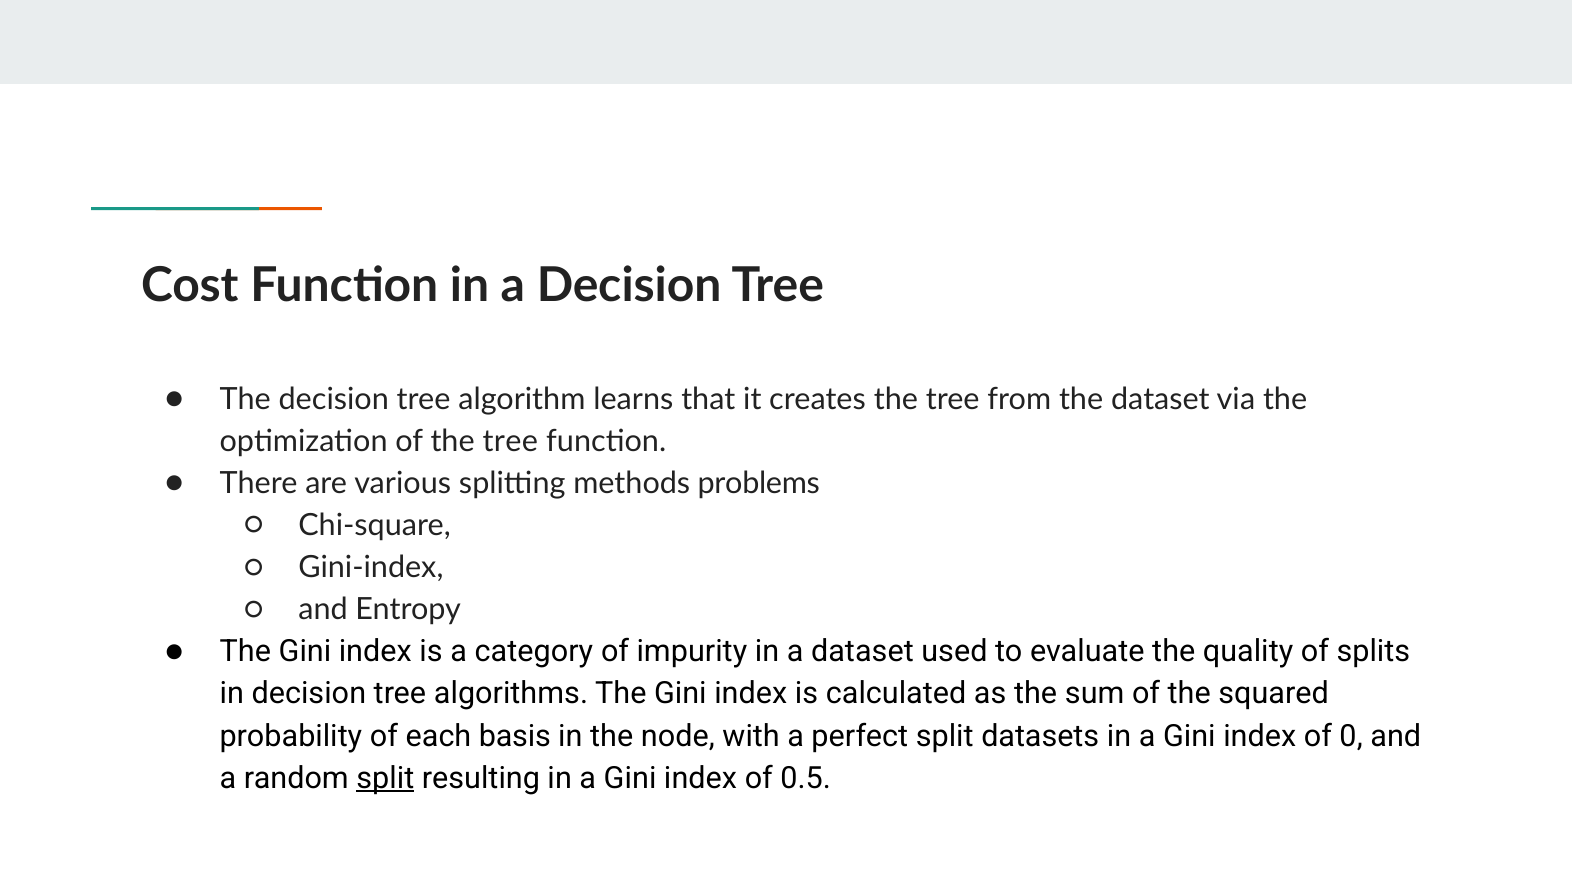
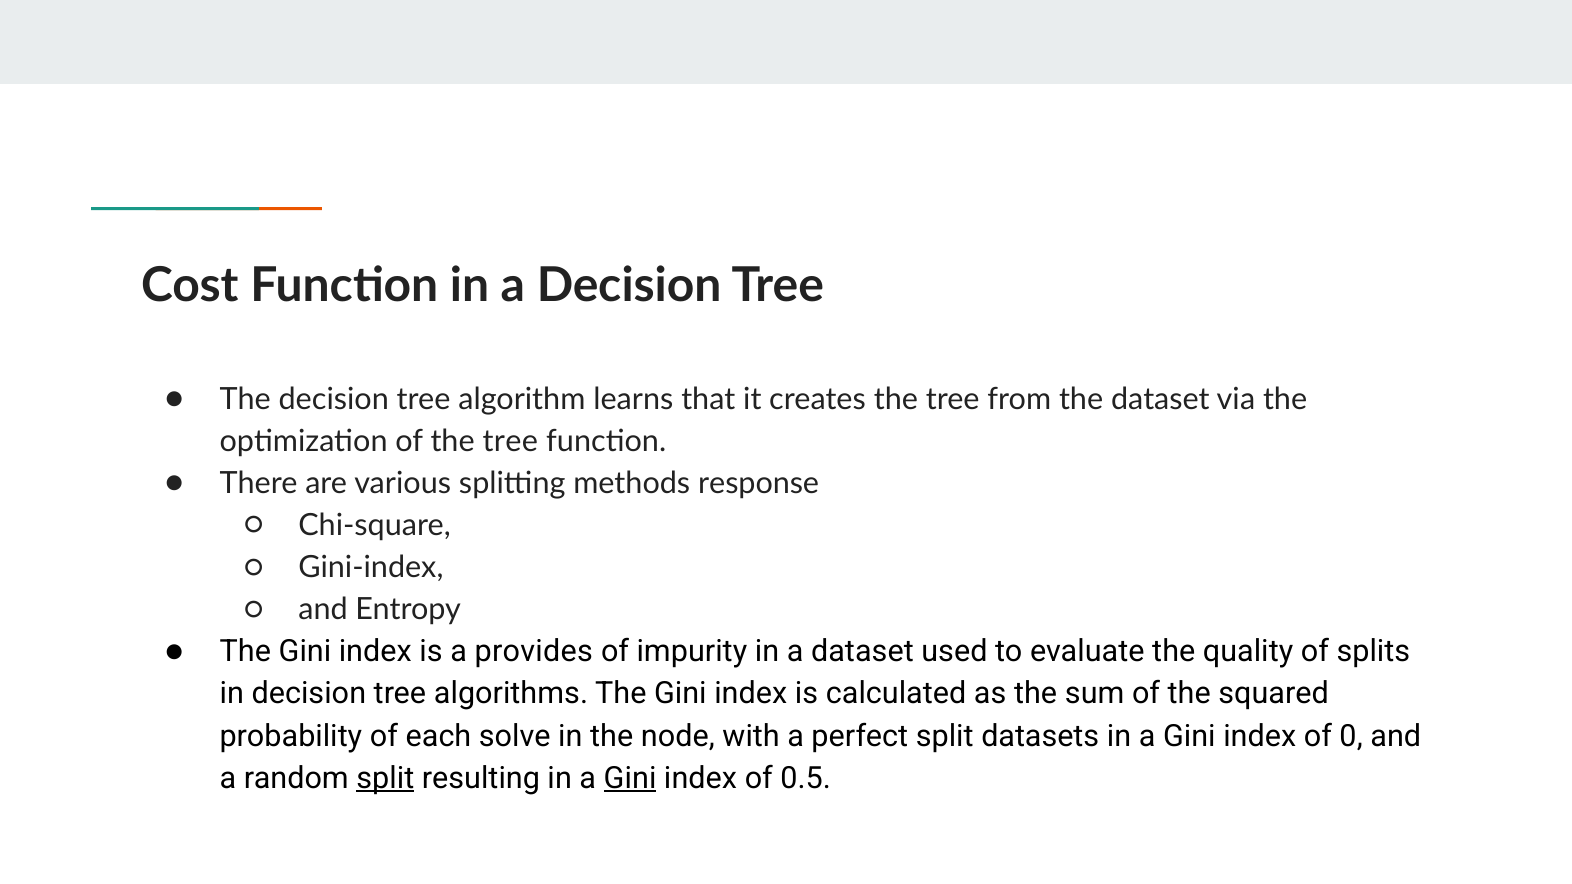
problems: problems -> response (759, 483)
category: category -> provides (534, 652)
basis: basis -> solve (515, 736)
Gini underline: none -> present (630, 778)
